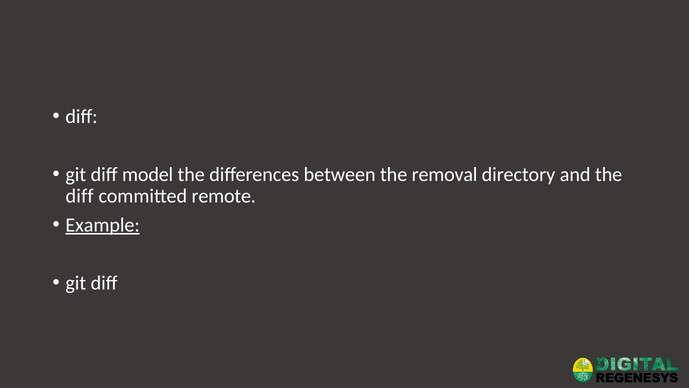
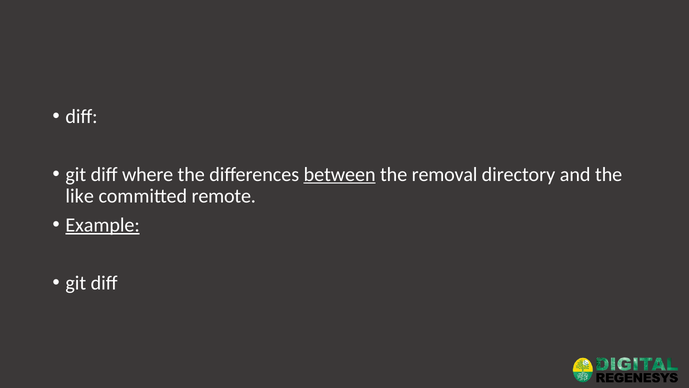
model: model -> where (148, 174)
between underline: none -> present (340, 174)
diff: diff -> like (80, 196)
